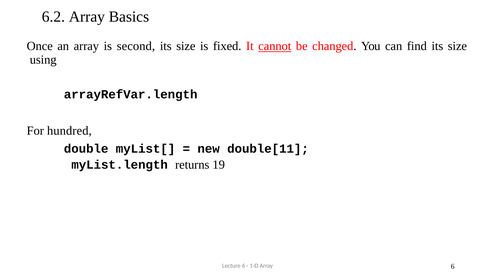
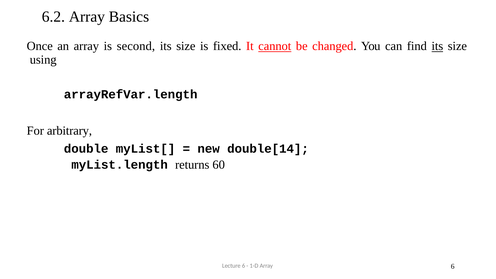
its underline: none -> present (437, 46)
hundred: hundred -> arbitrary (69, 131)
double[11: double[11 -> double[14 (268, 149)
19: 19 -> 60 (219, 165)
